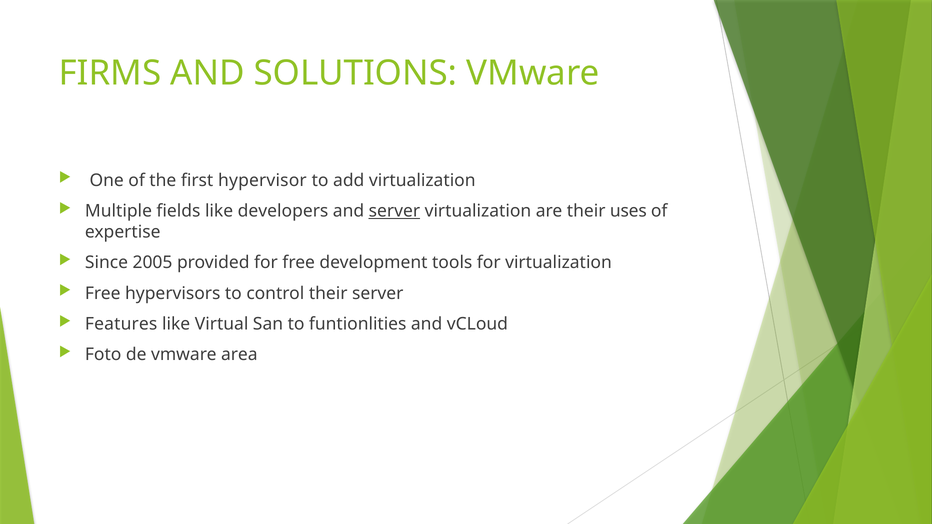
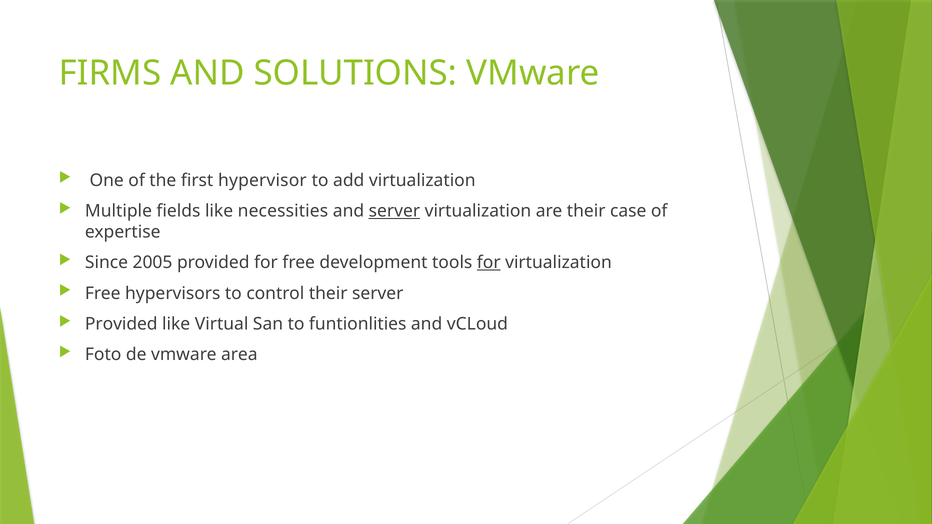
developers: developers -> necessities (283, 211)
uses: uses -> case (628, 211)
for underline: none -> present (489, 263)
Features: Features -> Provided (121, 324)
